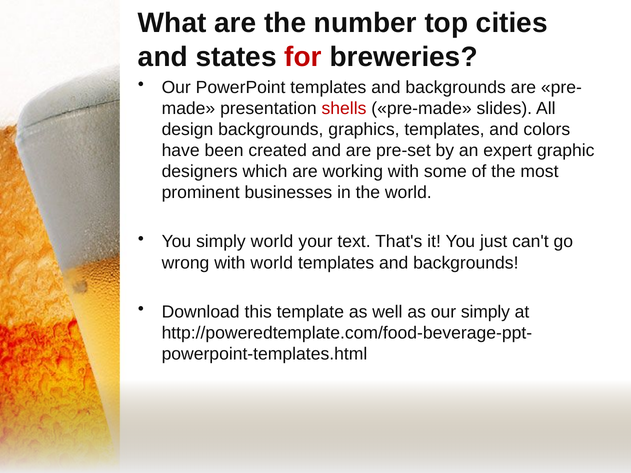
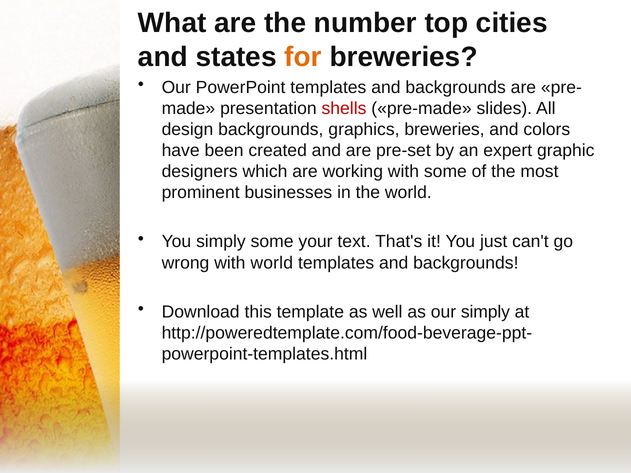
for colour: red -> orange (303, 57)
graphics templates: templates -> breweries (444, 130)
simply world: world -> some (272, 242)
